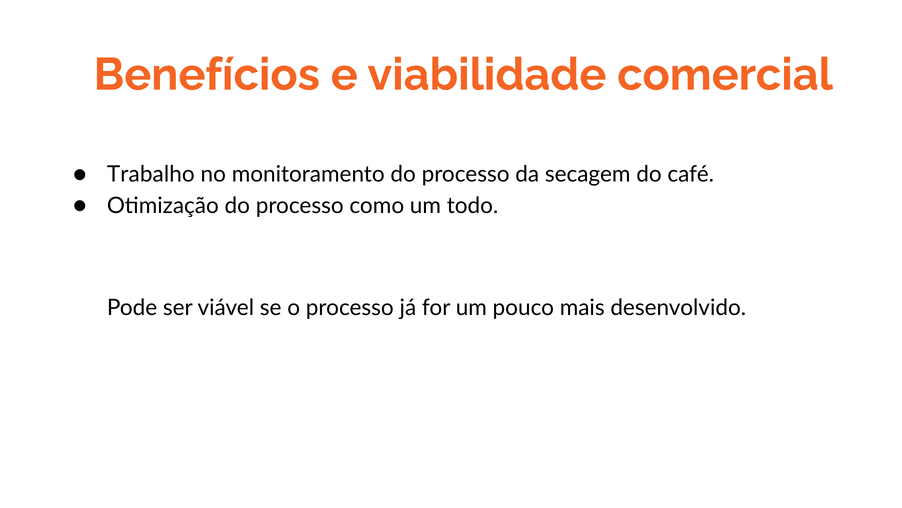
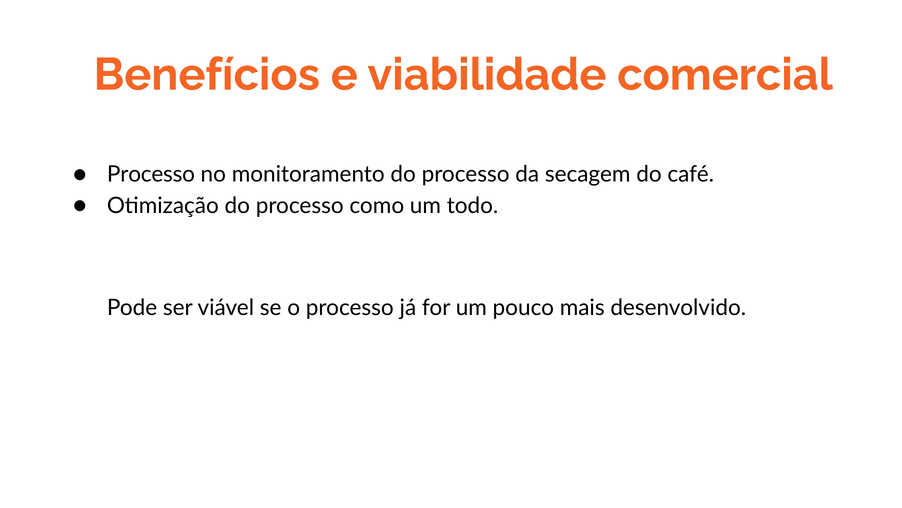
Trabalho: Trabalho -> Processo (151, 174)
